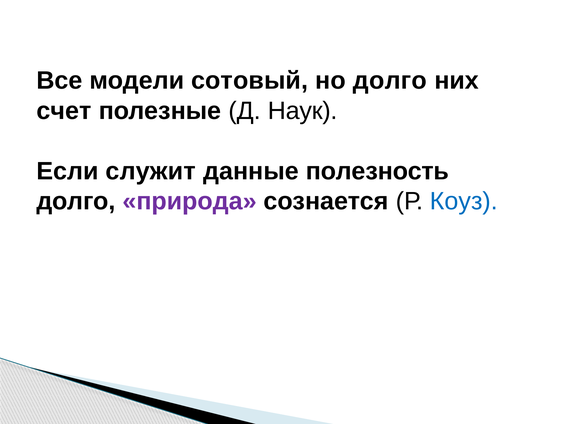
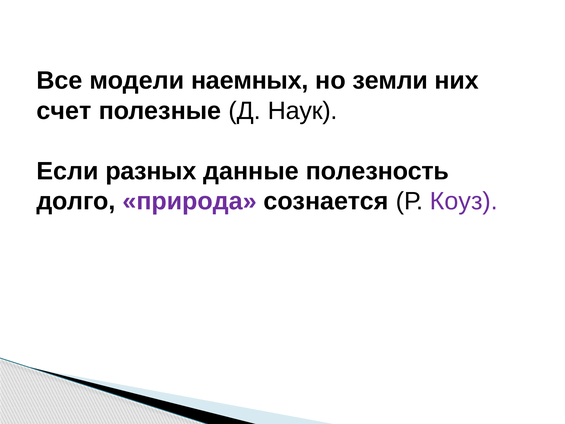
сотовый: сотовый -> наемных (250, 81)
но долго: долго -> земли (390, 81)
служит: служит -> разных (151, 171)
Коуз colour: blue -> purple (464, 201)
